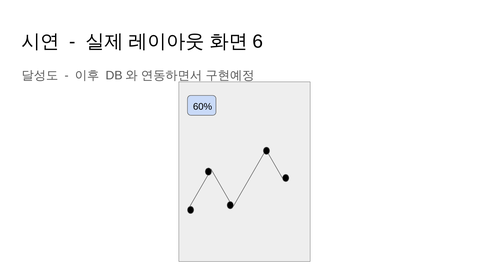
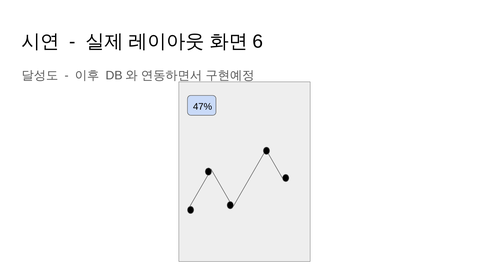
60%: 60% -> 47% (203, 107)
